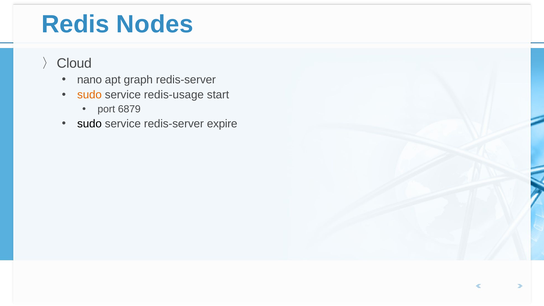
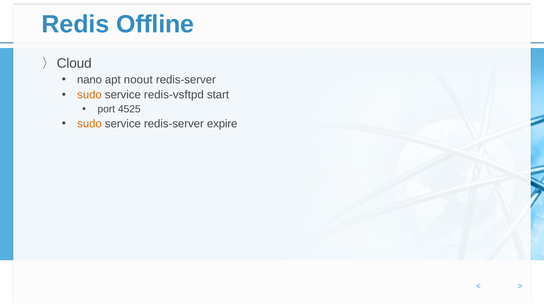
Nodes: Nodes -> Offline (155, 24)
graph: graph -> noout (138, 80)
redis-usage: redis-usage -> redis-vsftpd (174, 95)
6879: 6879 -> 4525 (129, 109)
sudo colour: black -> orange (89, 124)
